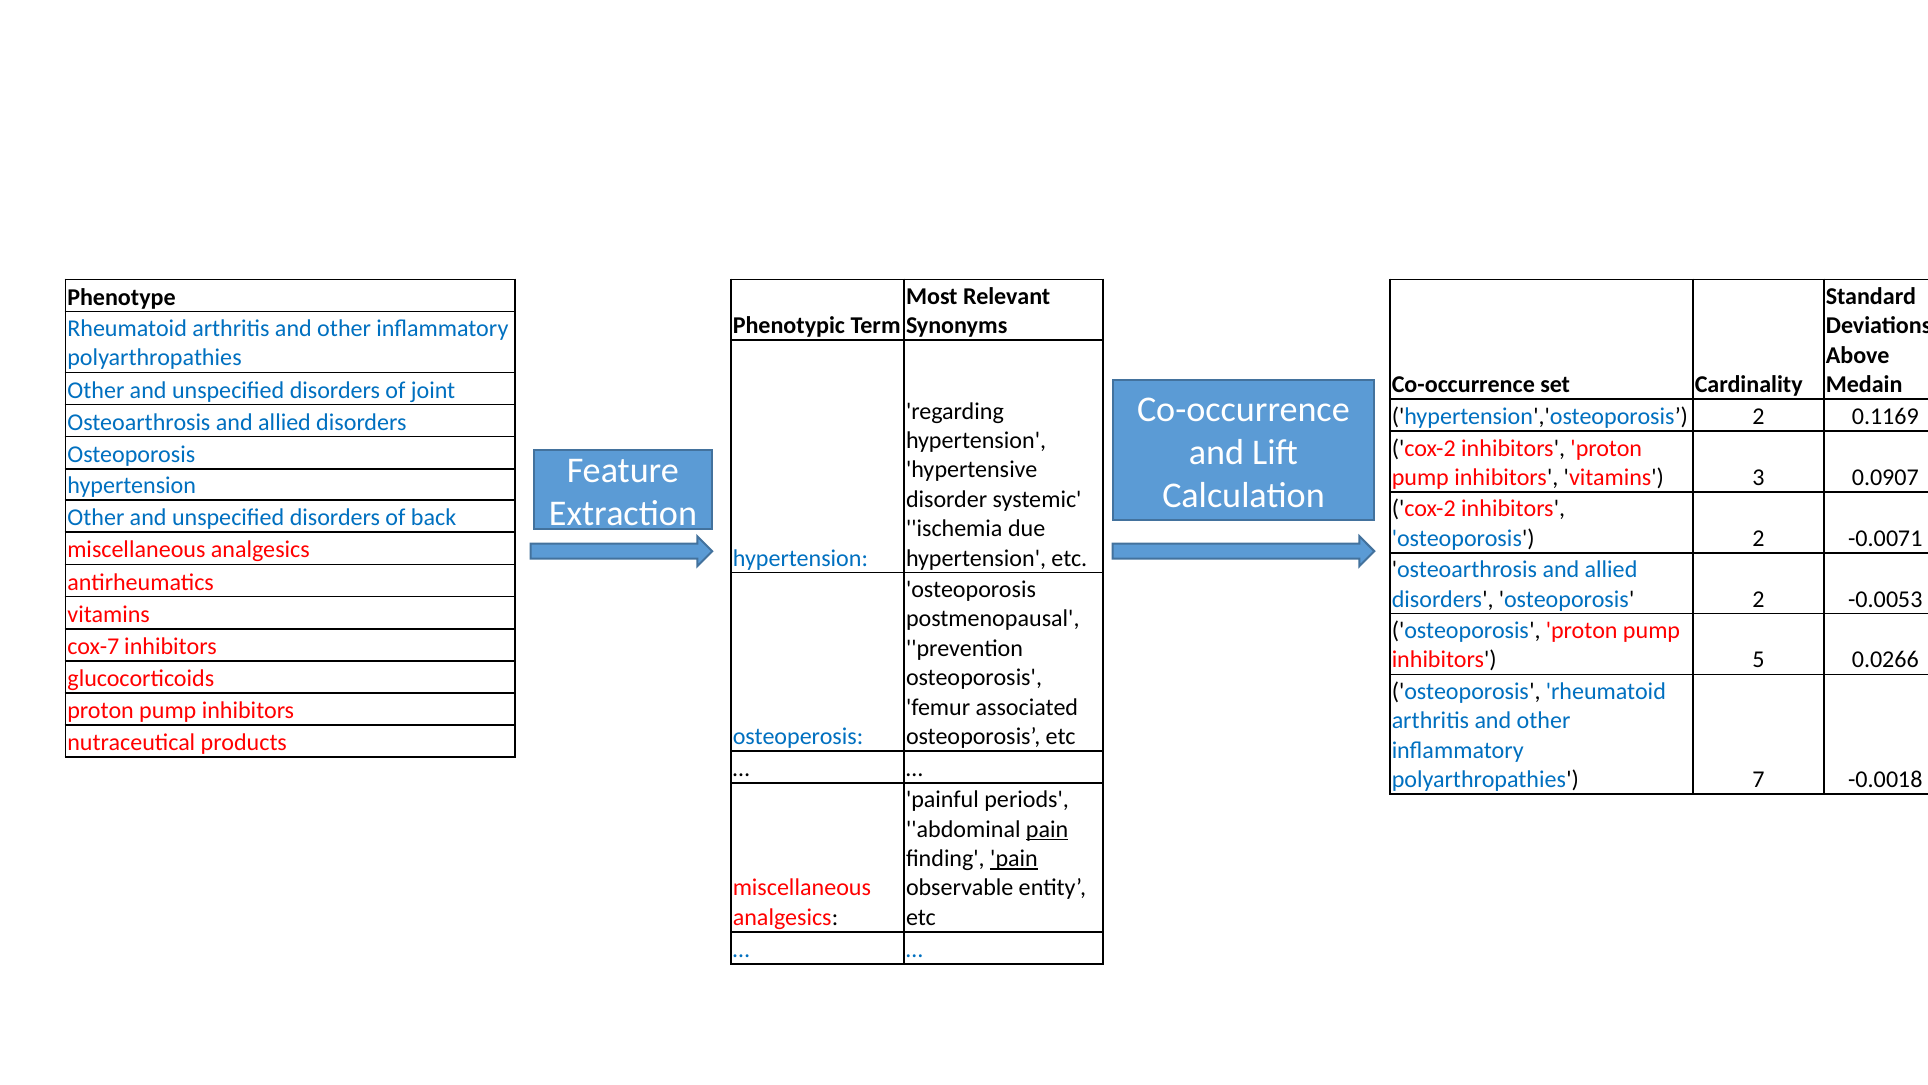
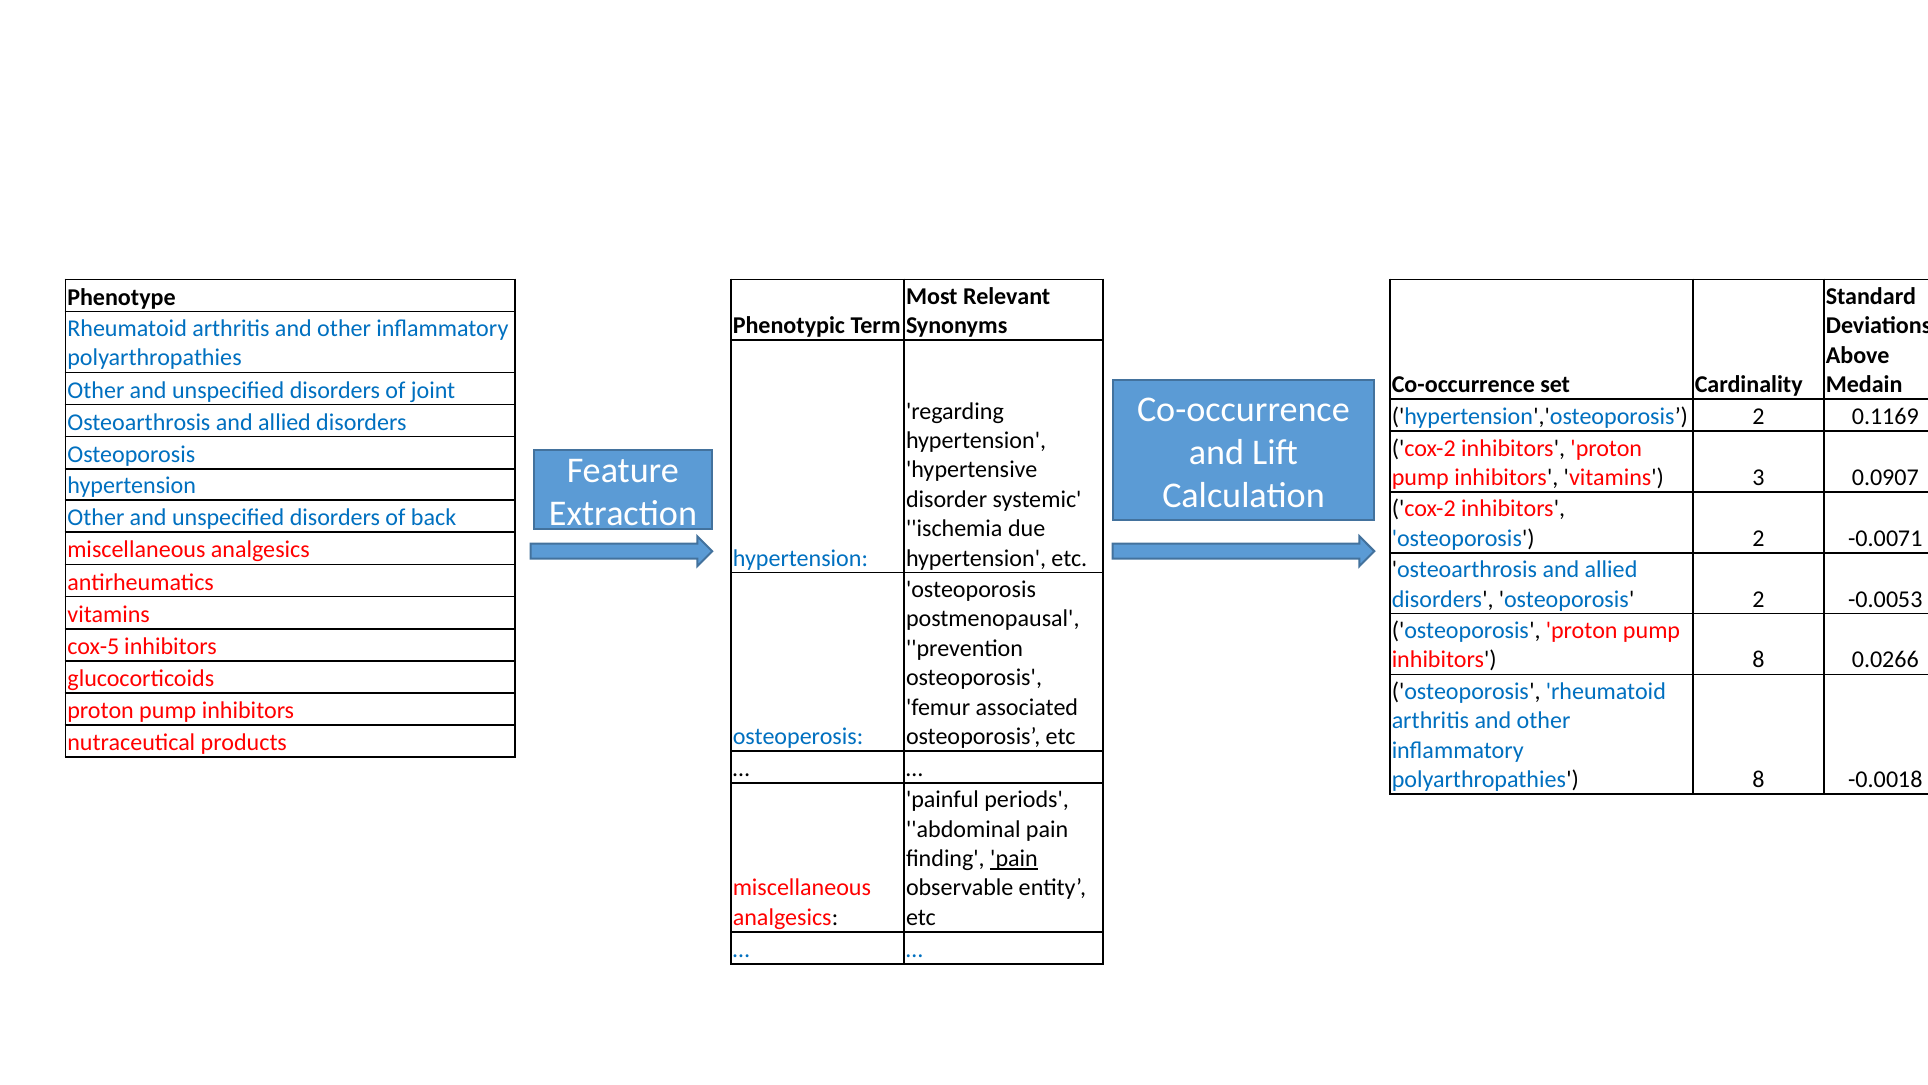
cox-7: cox-7 -> cox-5 (93, 646)
inhibitors 5: 5 -> 8 (1758, 660)
polyarthropathies 7: 7 -> 8 (1758, 779)
pain underline: present -> none (1047, 829)
